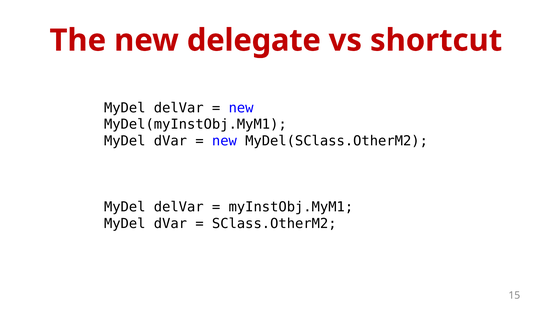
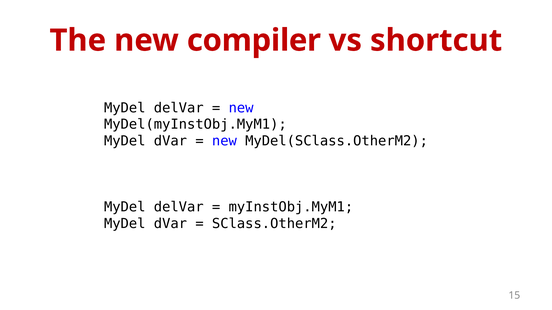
delegate: delegate -> compiler (254, 40)
